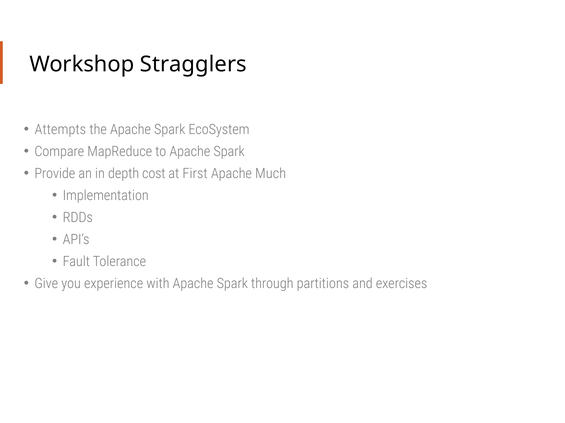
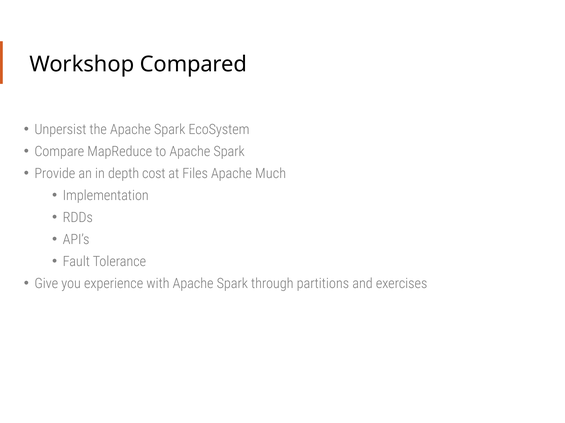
Stragglers: Stragglers -> Compared (193, 64)
Attempts: Attempts -> Unpersist (60, 130)
First: First -> Files (195, 174)
